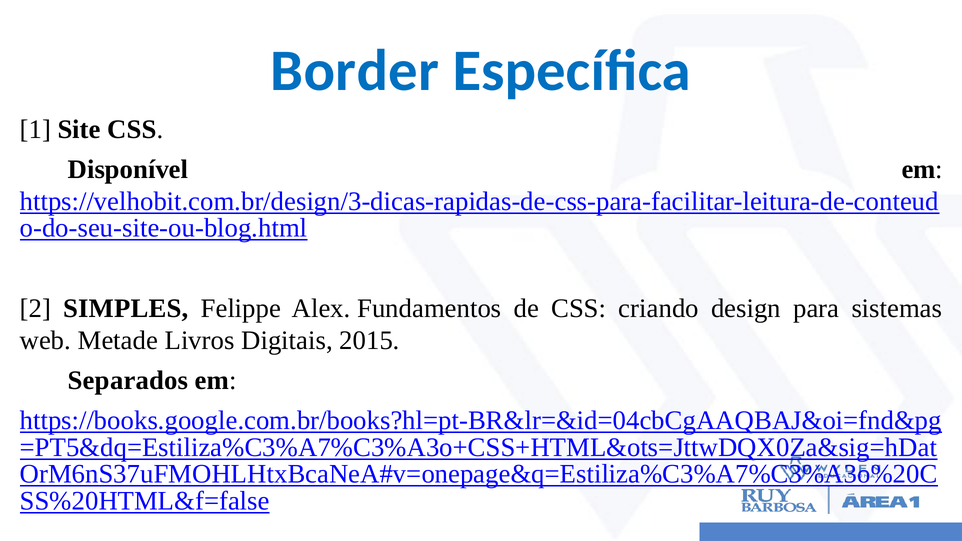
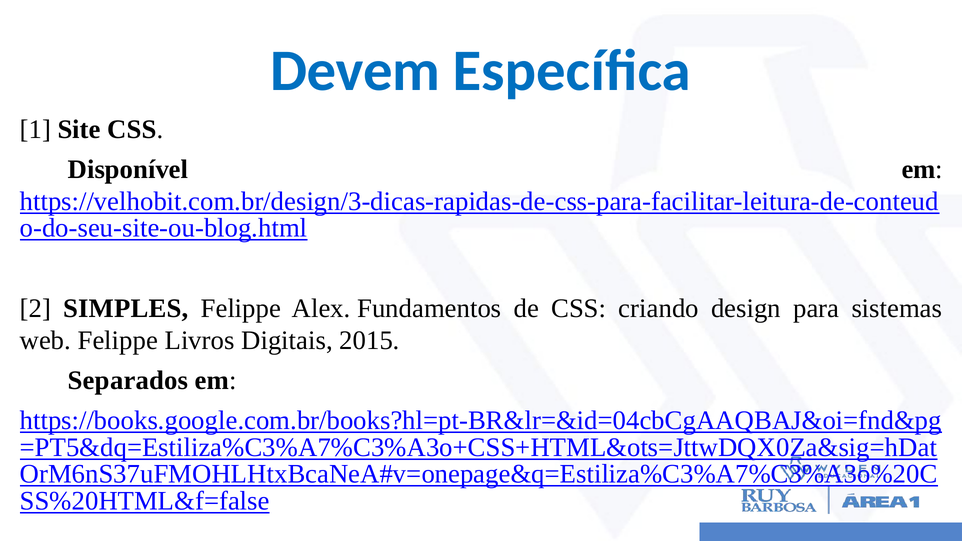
Border: Border -> Devem (355, 71)
web Metade: Metade -> Felippe (118, 340)
